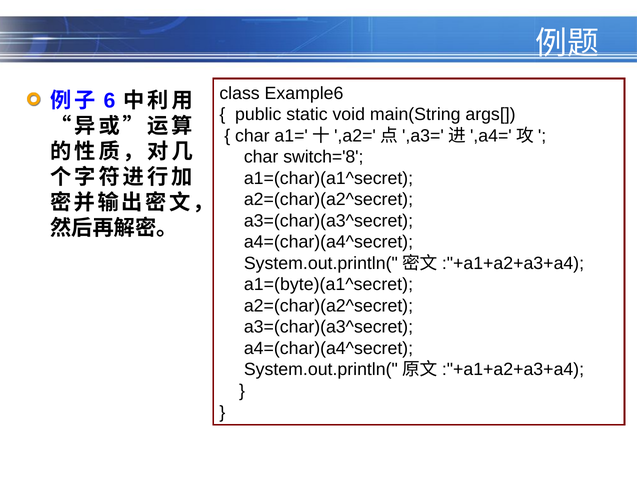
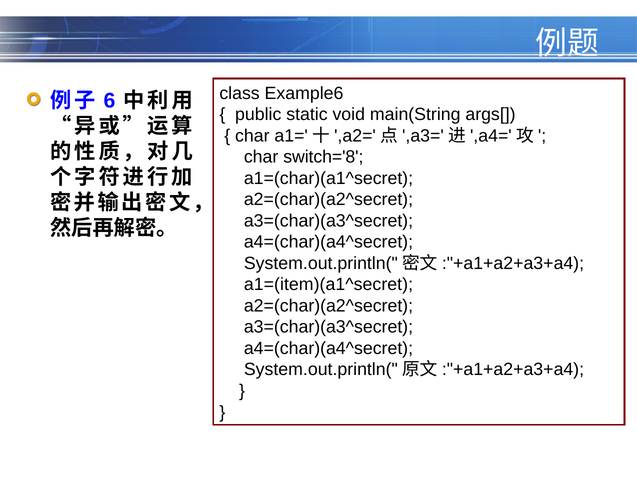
a1=(byte)(a1^secret: a1=(byte)(a1^secret -> a1=(item)(a1^secret (328, 284)
